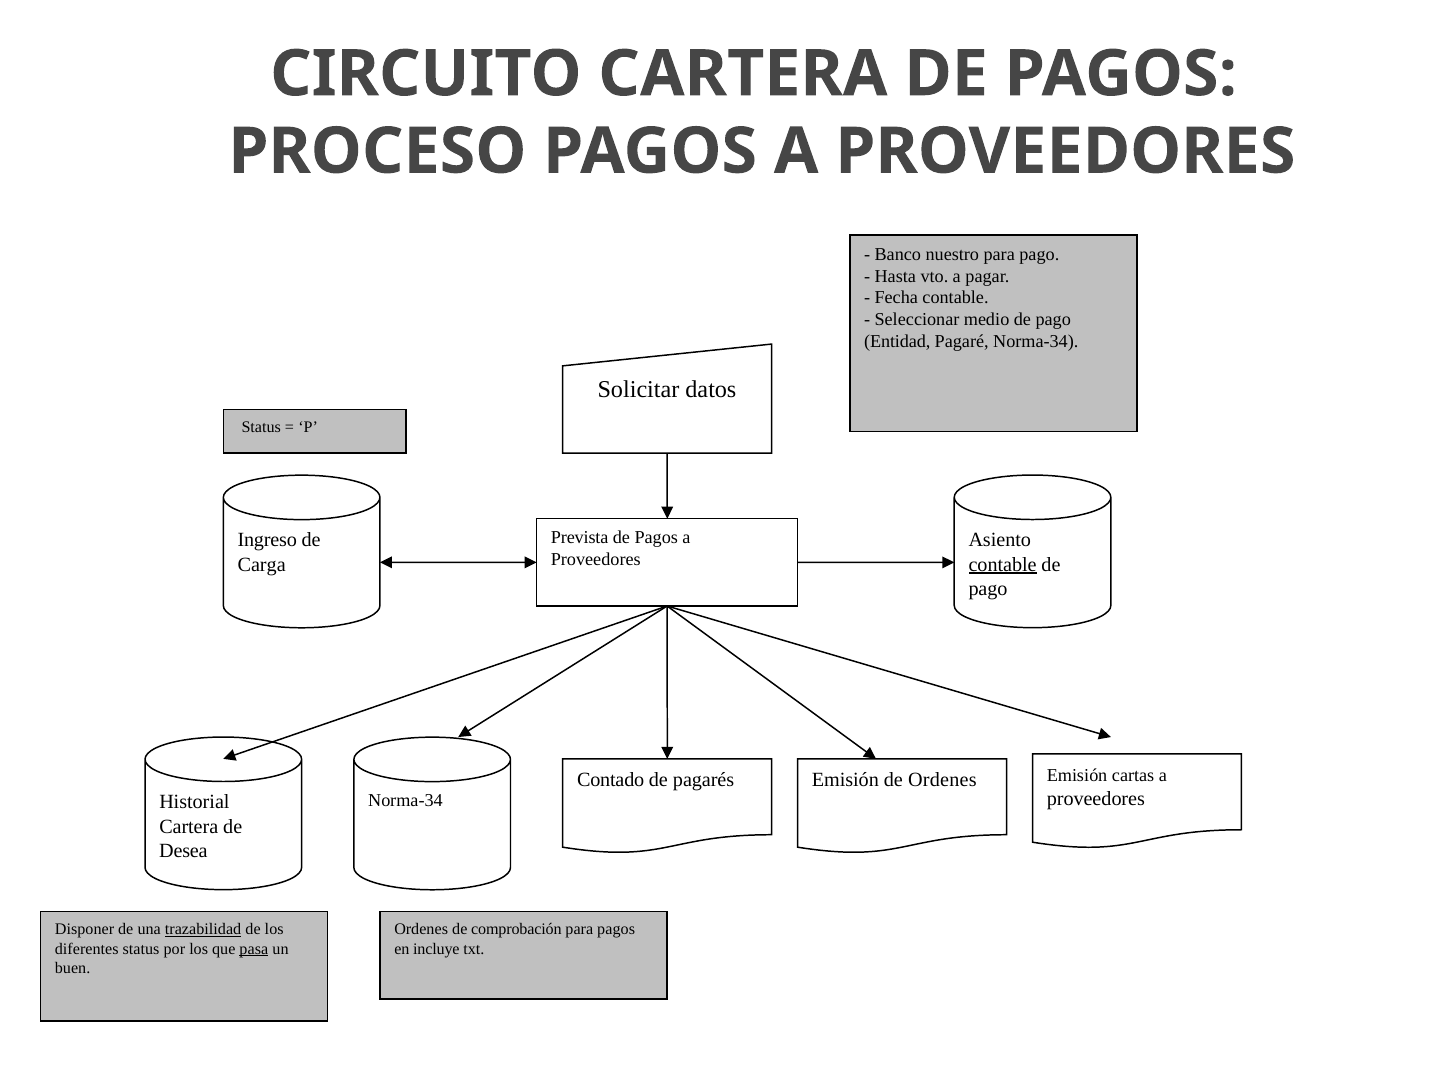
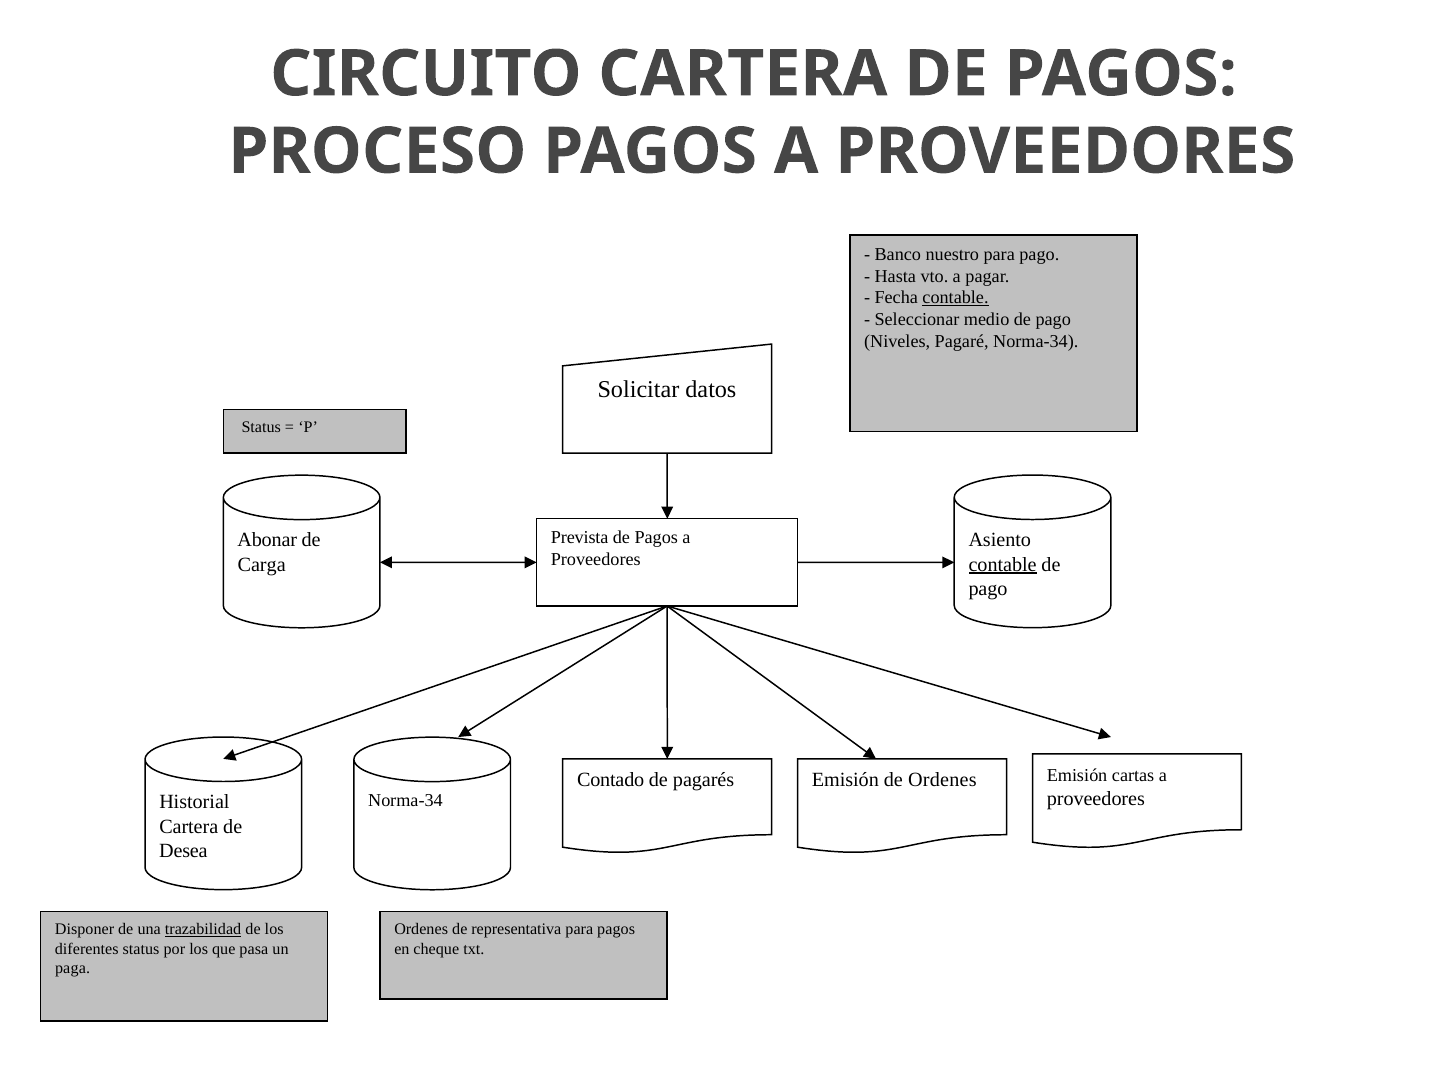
contable underline: none -> present (956, 298)
Entidad: Entidad -> Niveles (897, 342)
Ingreso: Ingreso -> Abonar (267, 541)
comprobación: comprobación -> representativa (516, 930)
pasa underline: present -> none (254, 950)
incluye: incluye -> cheque (436, 950)
buen: buen -> paga (73, 969)
